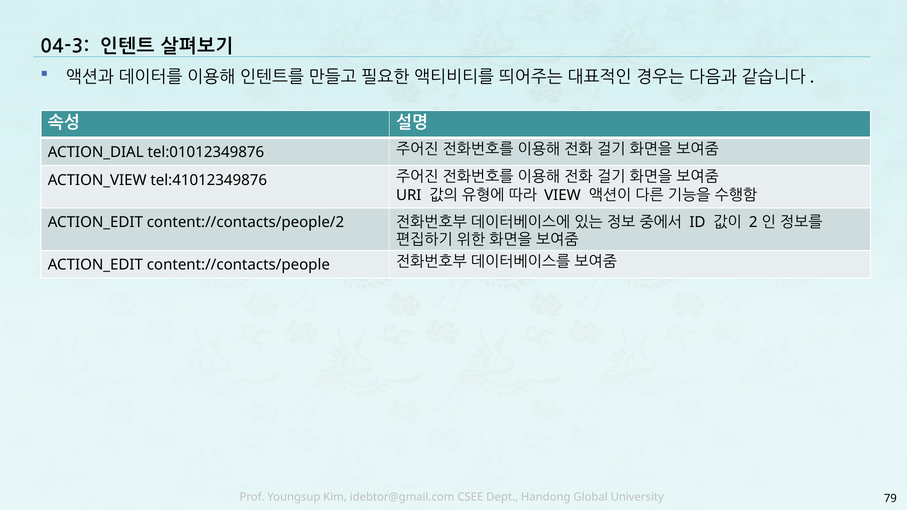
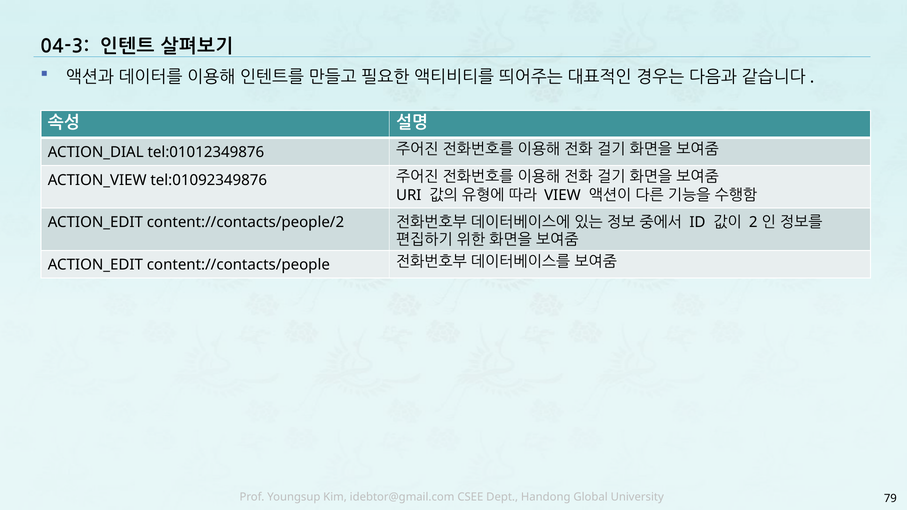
tel:41012349876: tel:41012349876 -> tel:01092349876 (209, 180)
